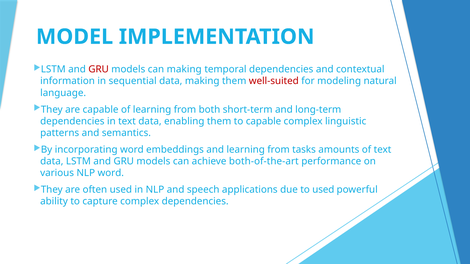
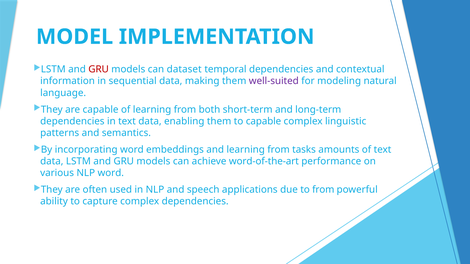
can making: making -> dataset (184, 69)
well-suited colour: red -> purple (274, 81)
both-of-the-art: both-of-the-art -> word-of-the-art (264, 162)
to used: used -> from (323, 190)
